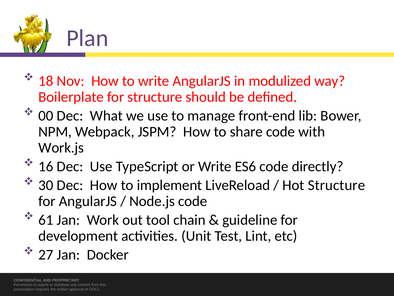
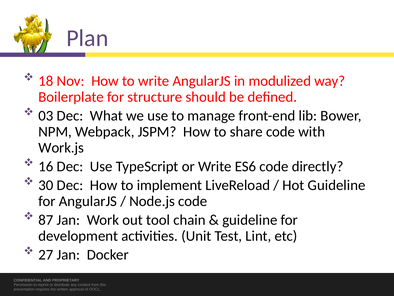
00: 00 -> 03 (46, 116)
Hot Structure: Structure -> Guideline (337, 185)
61: 61 -> 87 (46, 220)
